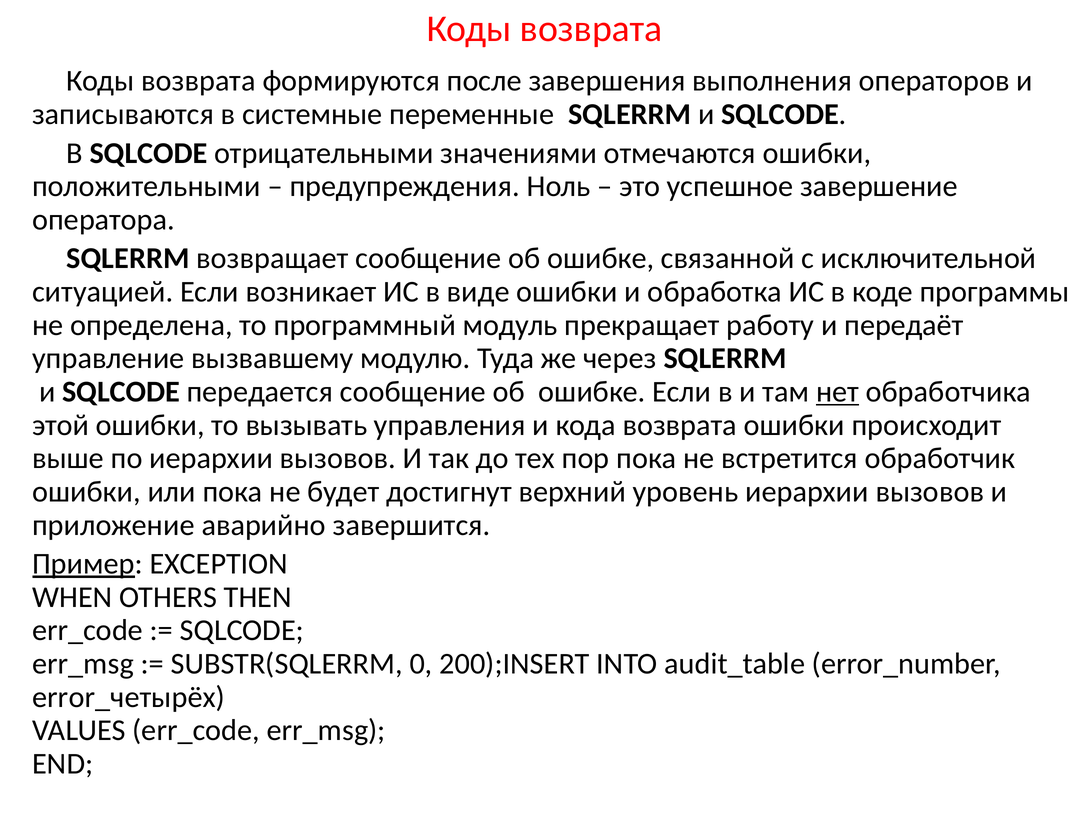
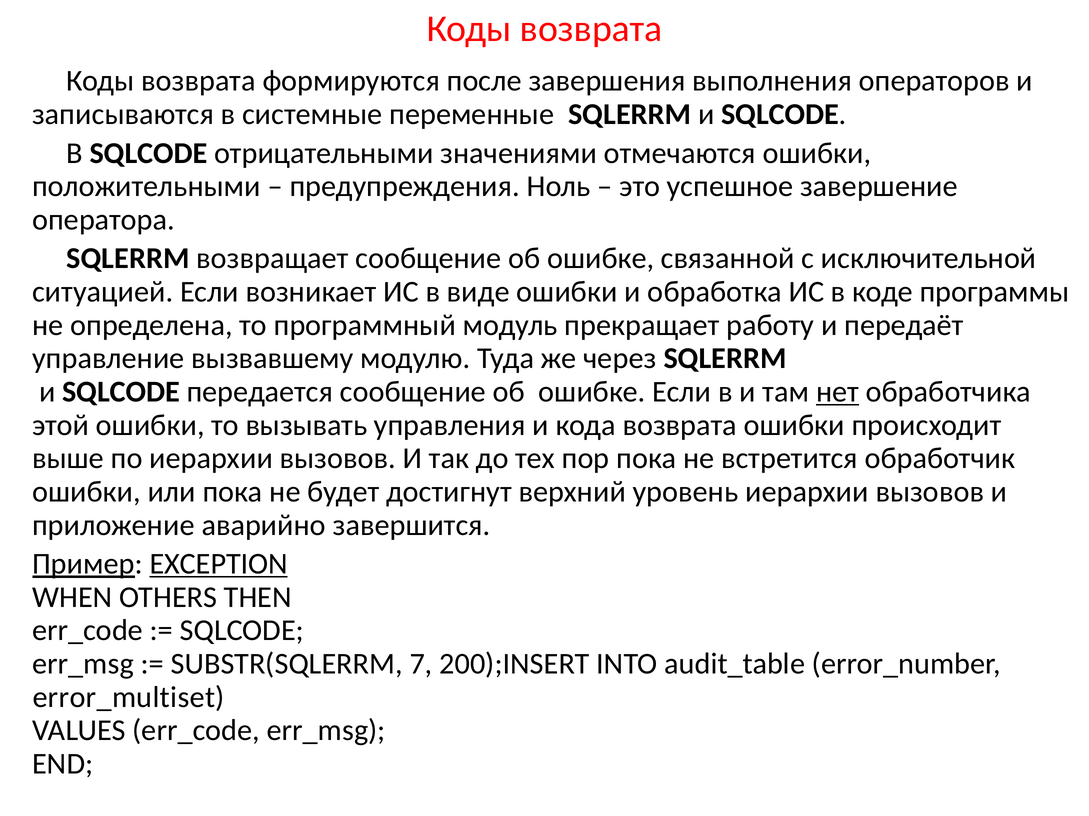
EXCEPTION underline: none -> present (219, 564)
0: 0 -> 7 (421, 664)
error_четырёх: error_четырёх -> error_multiset (129, 698)
